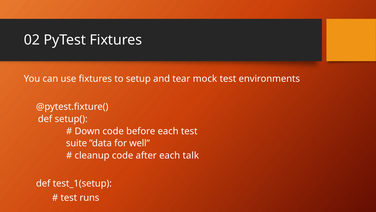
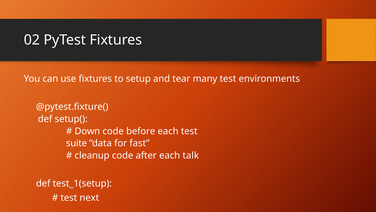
mock: mock -> many (205, 78)
well: well -> fast (139, 143)
runs: runs -> next (89, 197)
